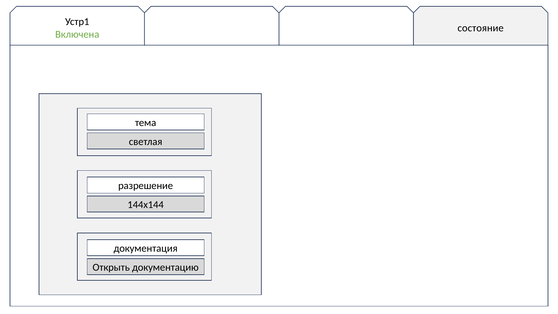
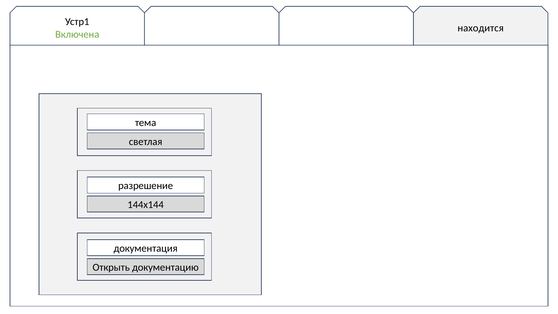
состояние: состояние -> находится (481, 28)
